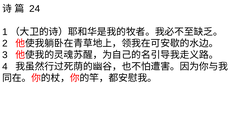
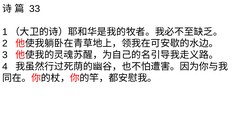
24: 24 -> 33 (35, 9)
